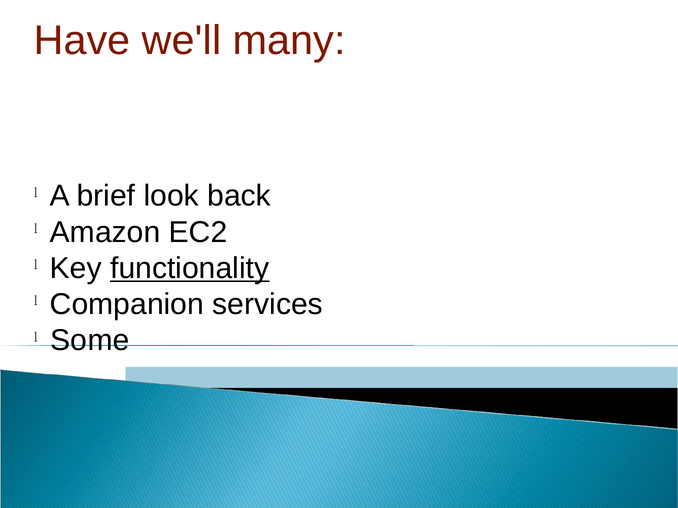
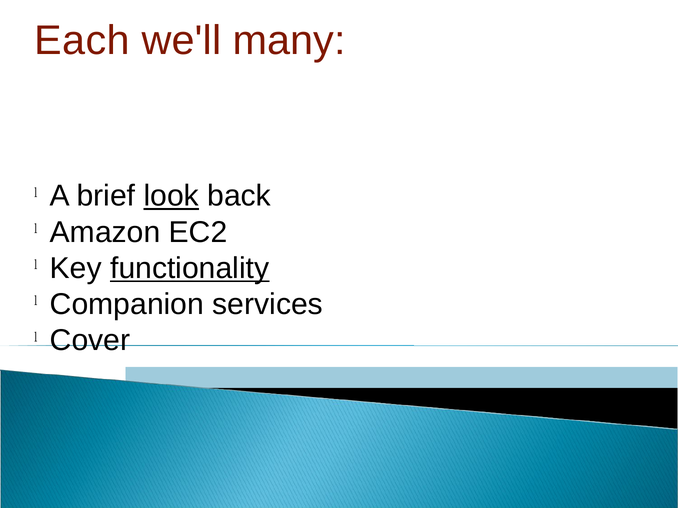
Have: Have -> Each (82, 41)
look underline: none -> present (171, 196)
Some: Some -> Cover (90, 341)
